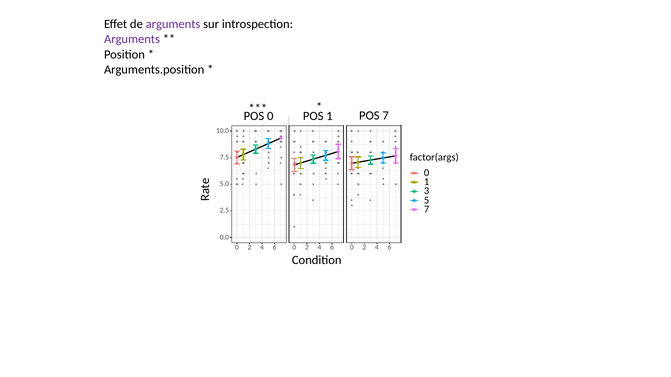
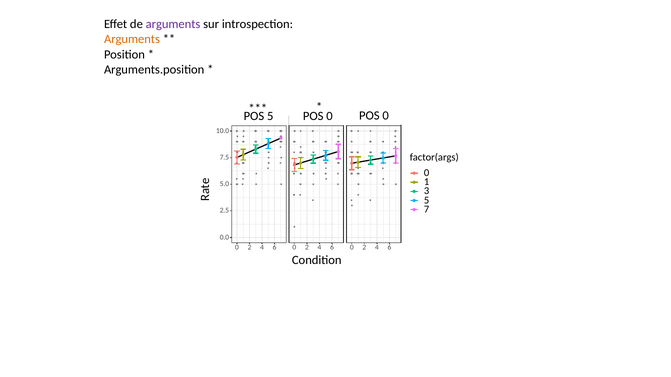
Arguments colour: purple -> orange (132, 39)
0: 0 -> 5 (270, 116)
1: 1 -> 0 (329, 116)
7: 7 -> 0 (386, 116)
